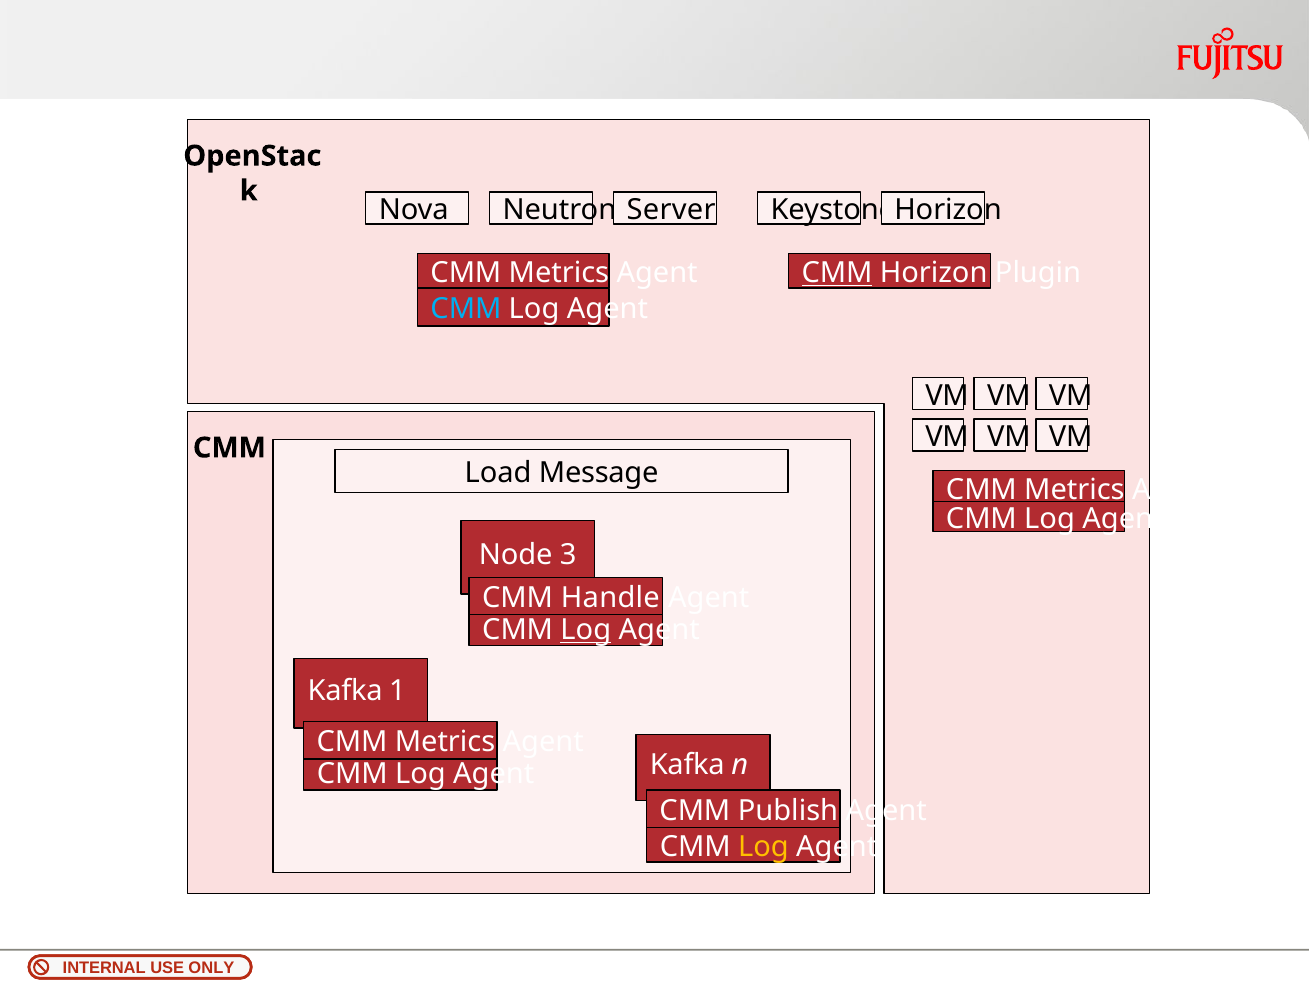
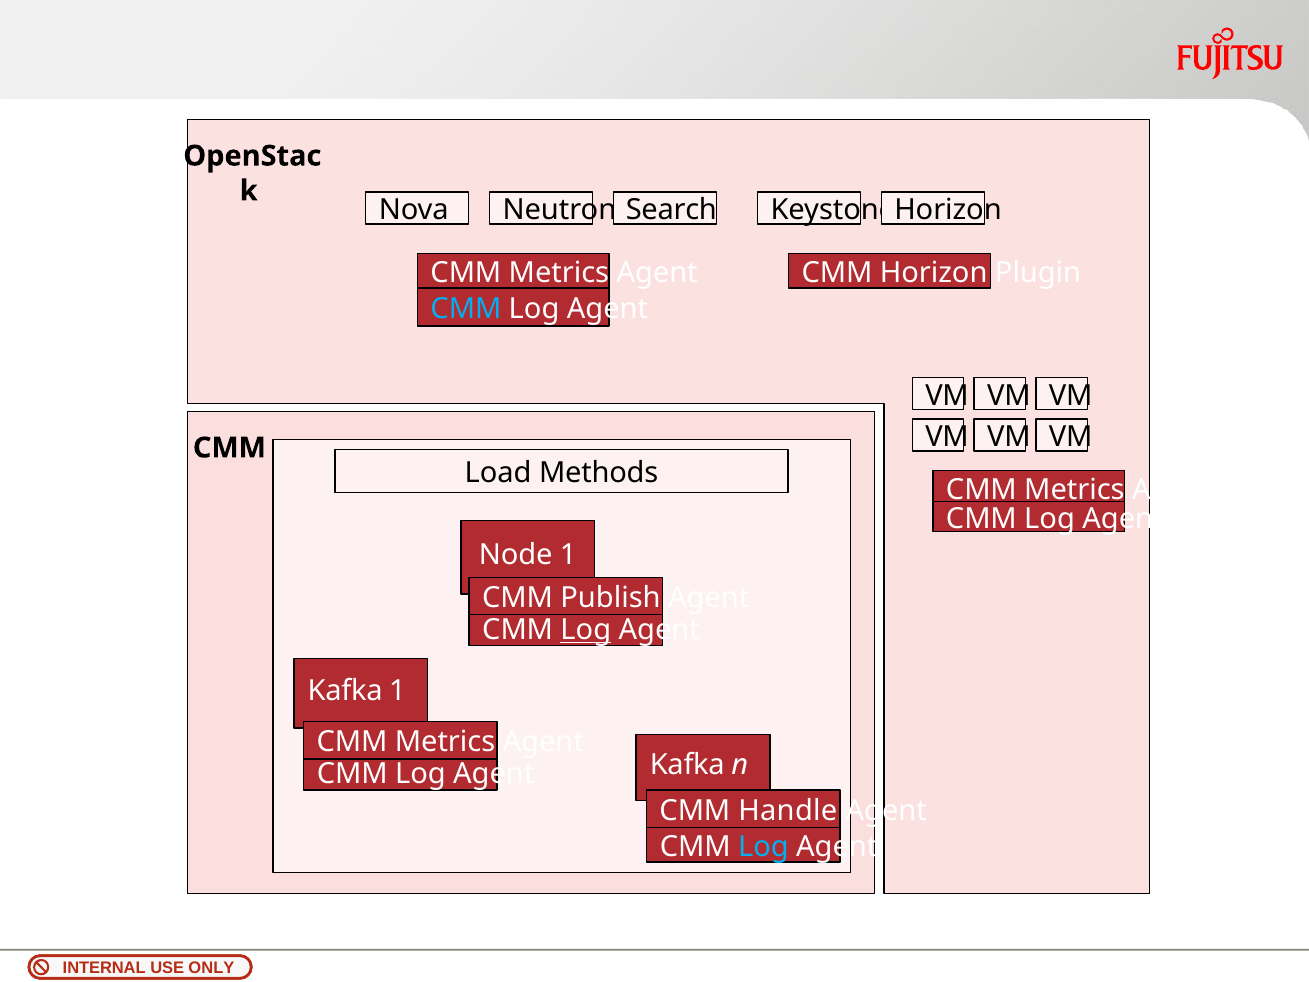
Server: Server -> Search (671, 210)
CMM underline: present -> none (837, 273)
Message: Message -> Methods (599, 473)
Node 3: 3 -> 1 (568, 555)
Handle: Handle -> Publish (610, 598)
Publish: Publish -> Handle (788, 810)
Log colour: yellow -> light blue (763, 846)
